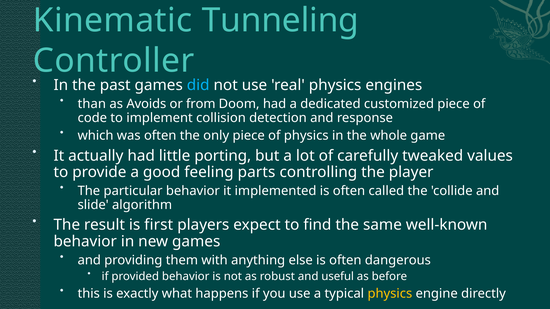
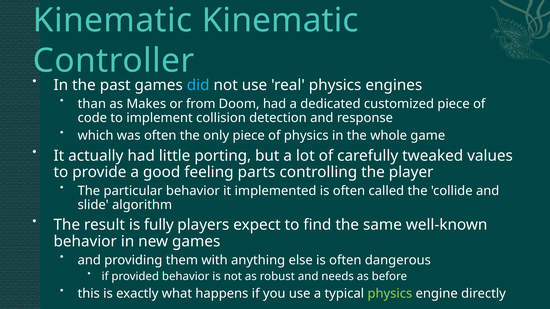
Kinematic Tunneling: Tunneling -> Kinematic (280, 20)
Avoids: Avoids -> Makes (146, 104)
first: first -> fully (159, 225)
useful: useful -> needs (338, 277)
physics colour: yellow -> light green (390, 294)
